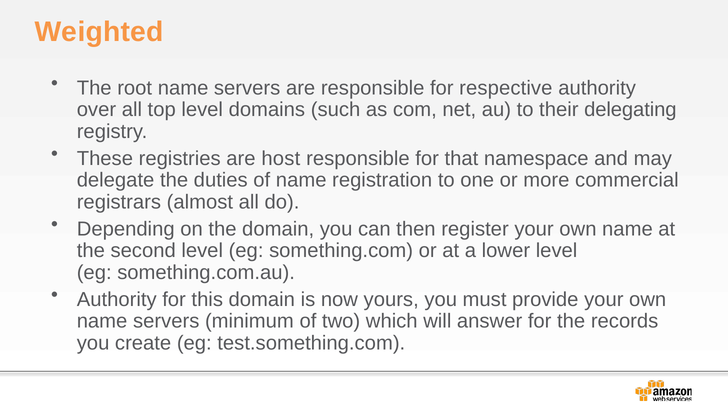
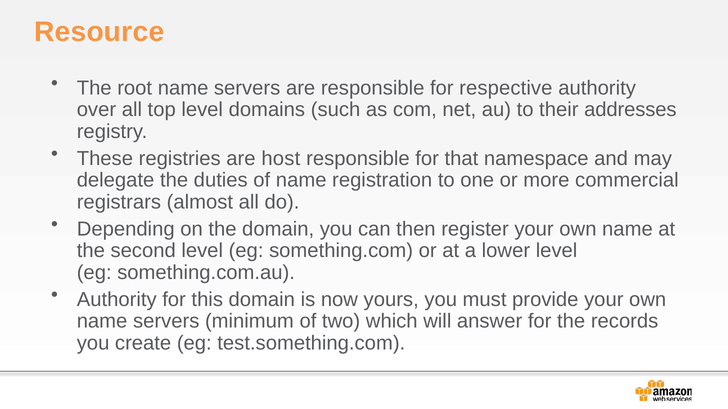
Weighted: Weighted -> Resource (99, 32)
delegating: delegating -> addresses (630, 110)
